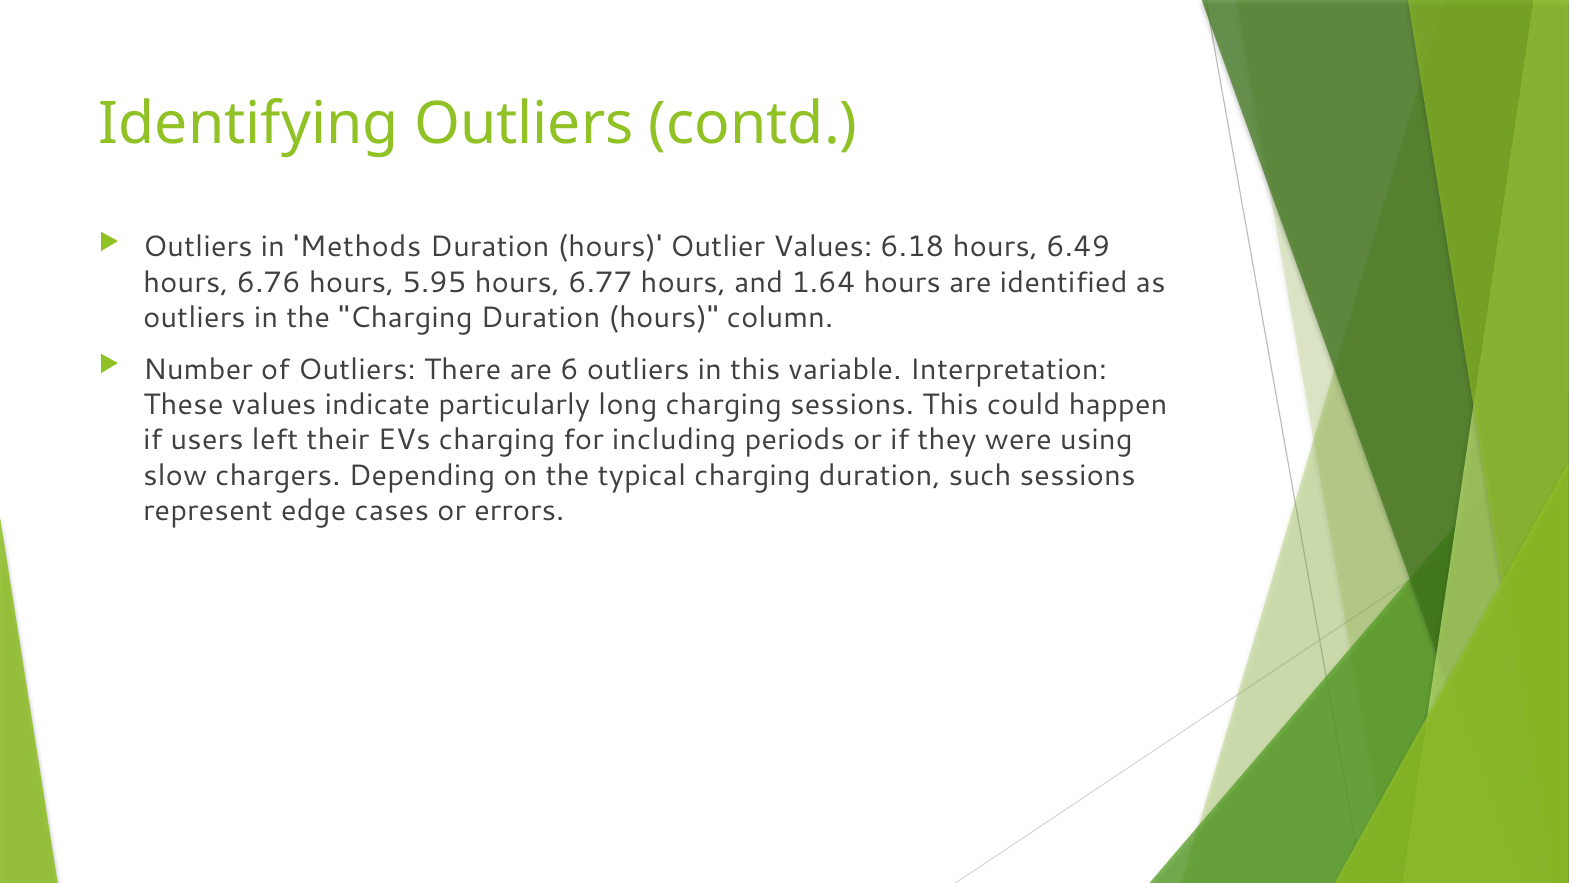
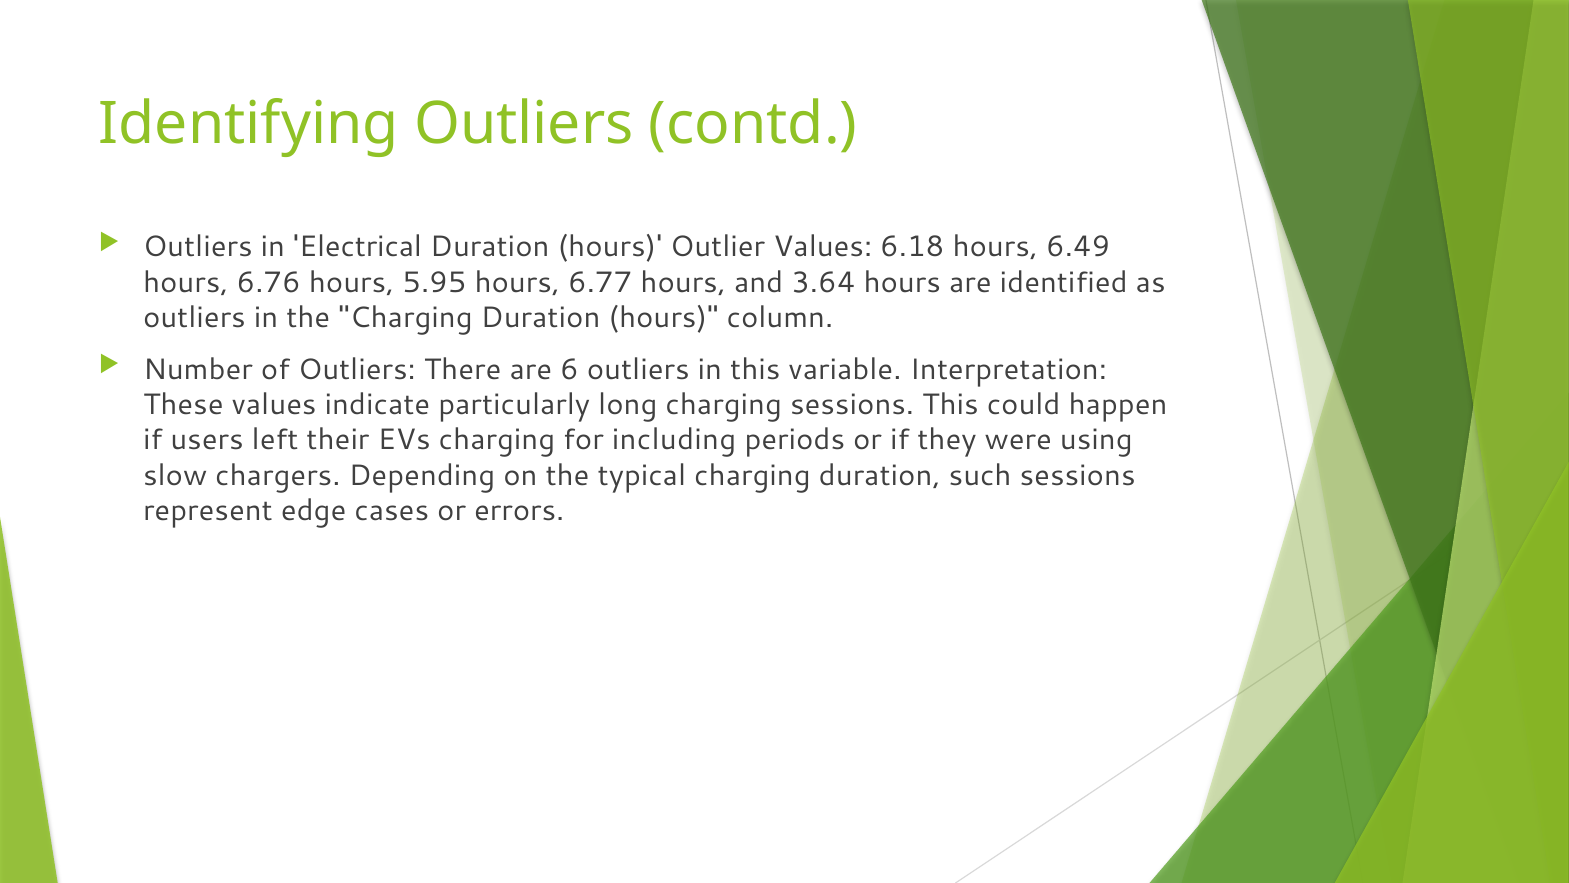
Methods: Methods -> Electrical (358, 247)
1.64: 1.64 -> 3.64 (823, 282)
